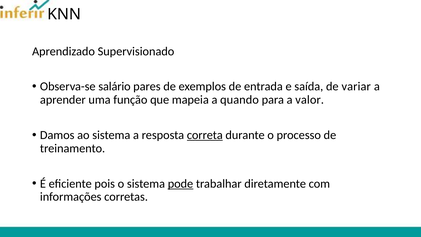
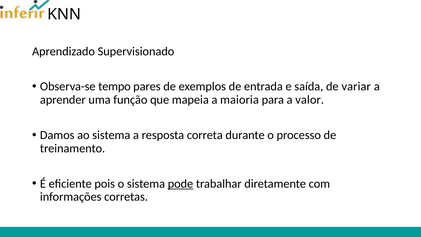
salário: salário -> tempo (115, 87)
quando: quando -> maioria (239, 100)
correta underline: present -> none (205, 135)
